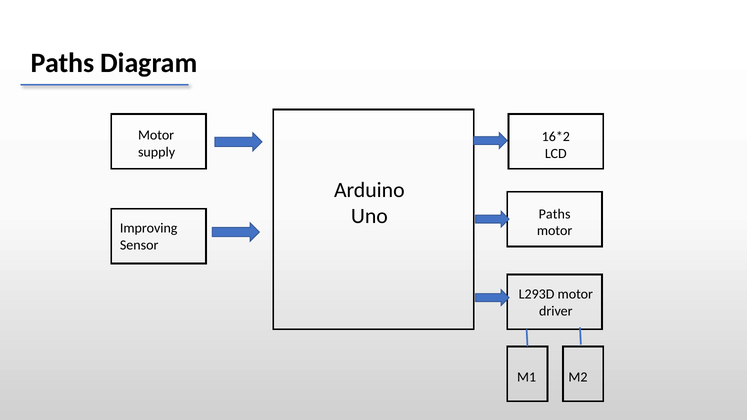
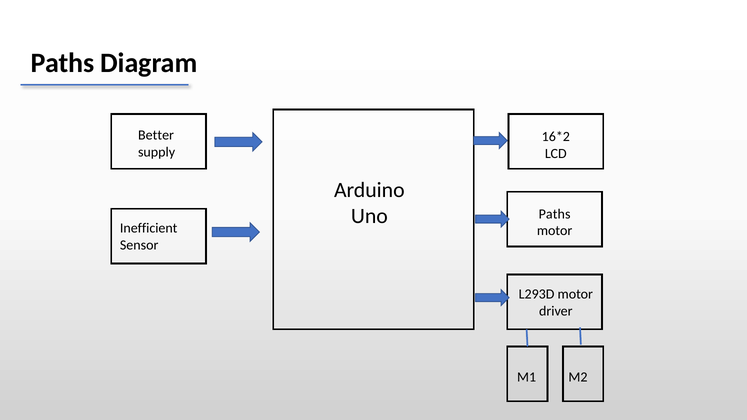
Motor: Motor -> Better (156, 135)
Improving: Improving -> Inefficient (149, 228)
